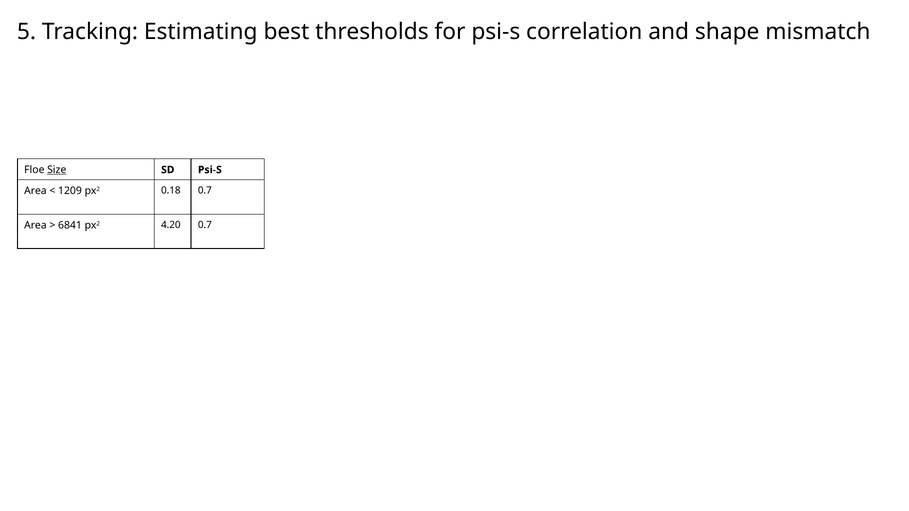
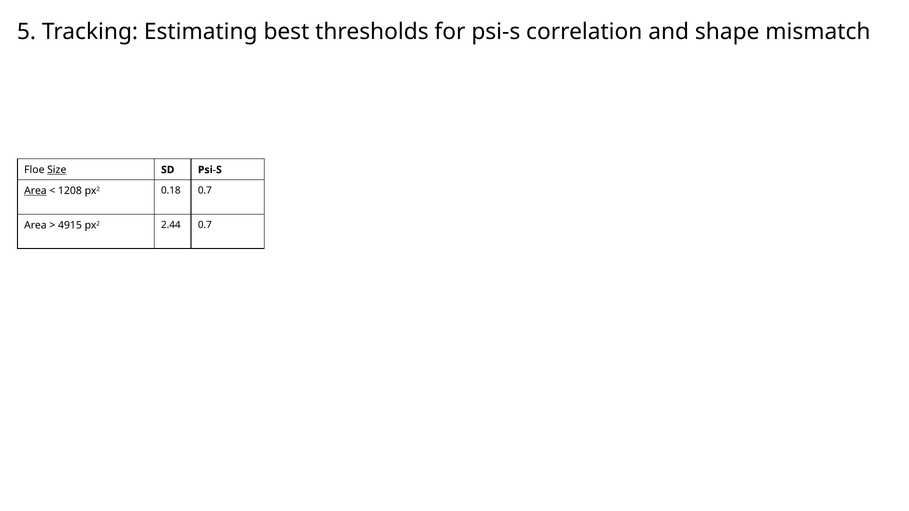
Area underline: none -> present (35, 191)
1209: 1209 -> 1208 (70, 191)
6841: 6841 -> 4915 (70, 225)
4.20: 4.20 -> 2.44 (171, 225)
